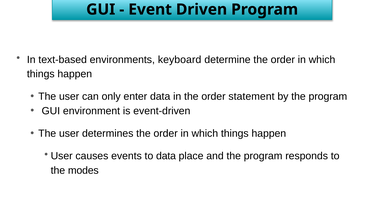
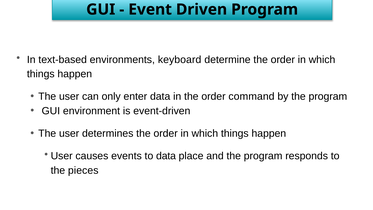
statement: statement -> command (251, 96)
modes: modes -> pieces (83, 170)
